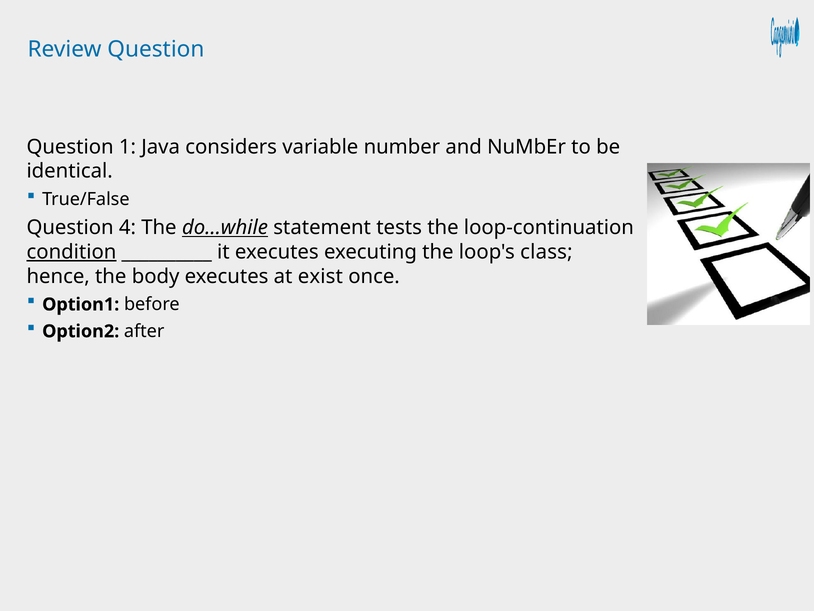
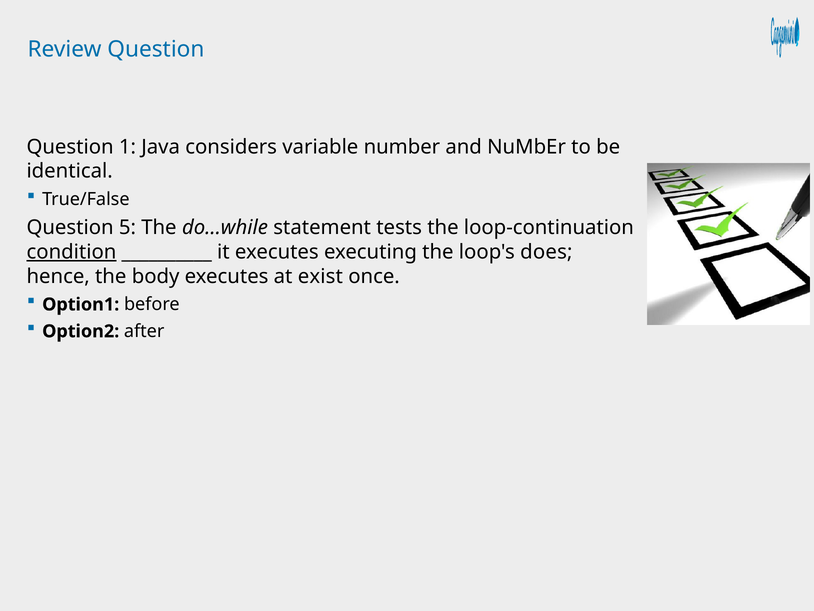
4: 4 -> 5 (127, 227)
do...while underline: present -> none (225, 227)
class: class -> does (546, 252)
